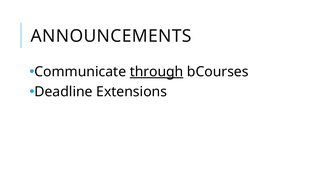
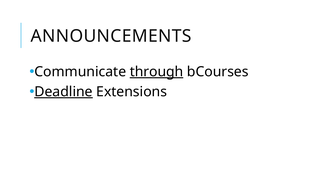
Deadline underline: none -> present (63, 92)
